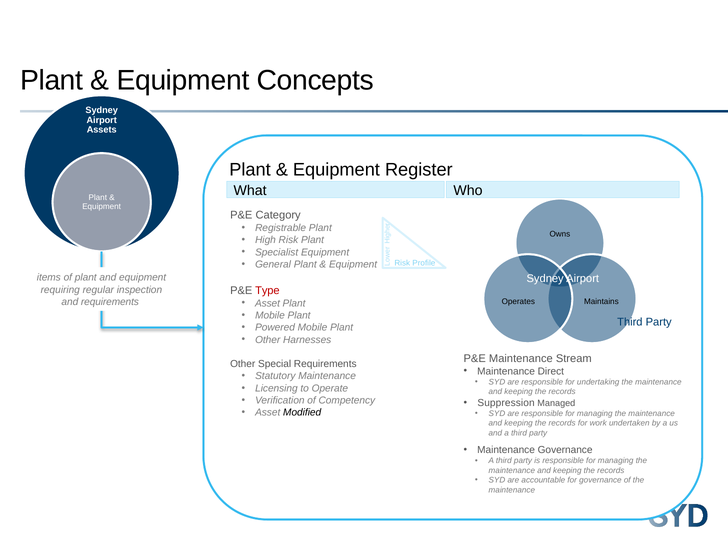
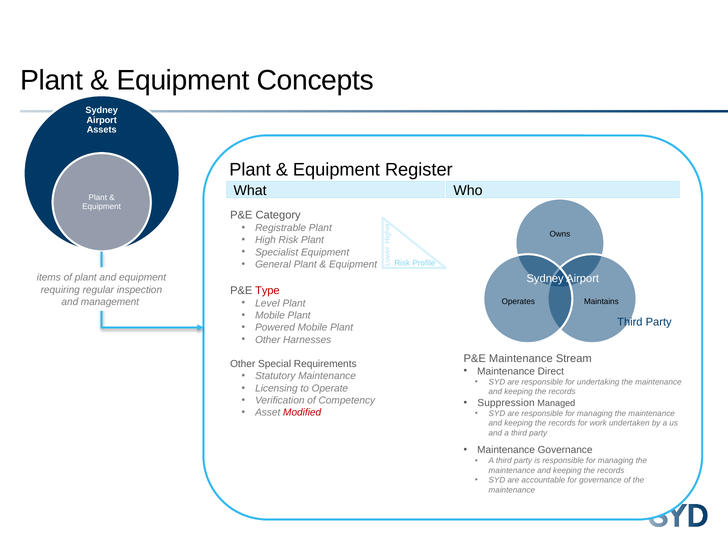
and requirements: requirements -> management (110, 302)
Asset: Asset -> Level (267, 303)
Modified colour: black -> red (302, 413)
